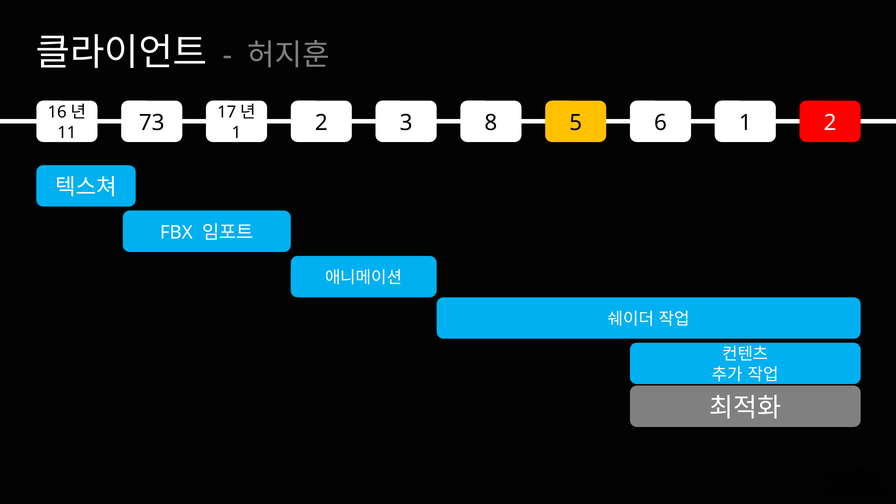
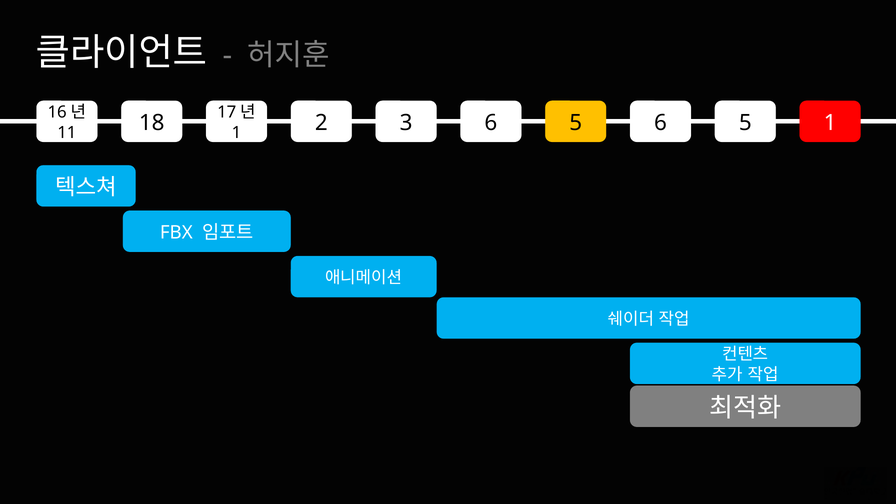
3 8: 8 -> 6 (491, 123)
6 1: 1 -> 5 (745, 123)
5 2: 2 -> 1 (830, 123)
73: 73 -> 18 (152, 123)
